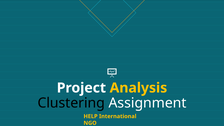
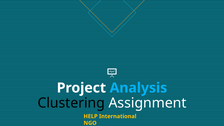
Analysis colour: yellow -> light blue (138, 88)
